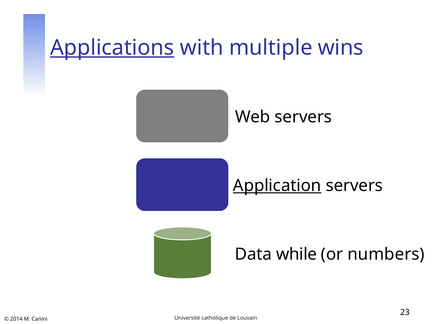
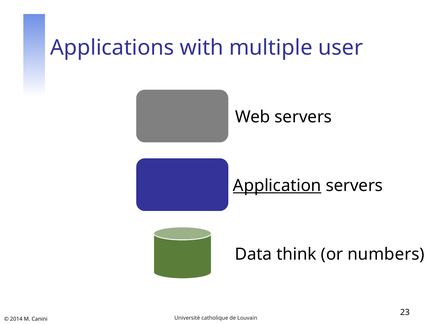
Applications underline: present -> none (112, 48)
wins: wins -> user (341, 48)
while: while -> think (296, 254)
